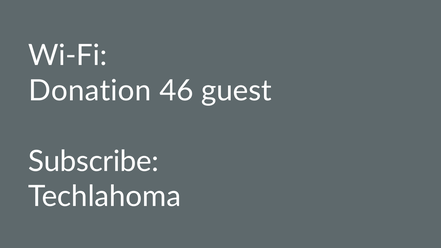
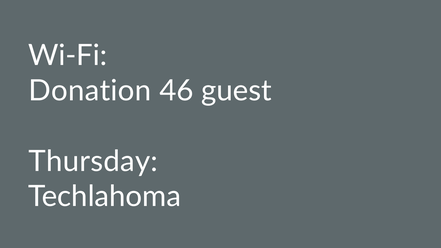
Subscribe: Subscribe -> Thursday (93, 161)
